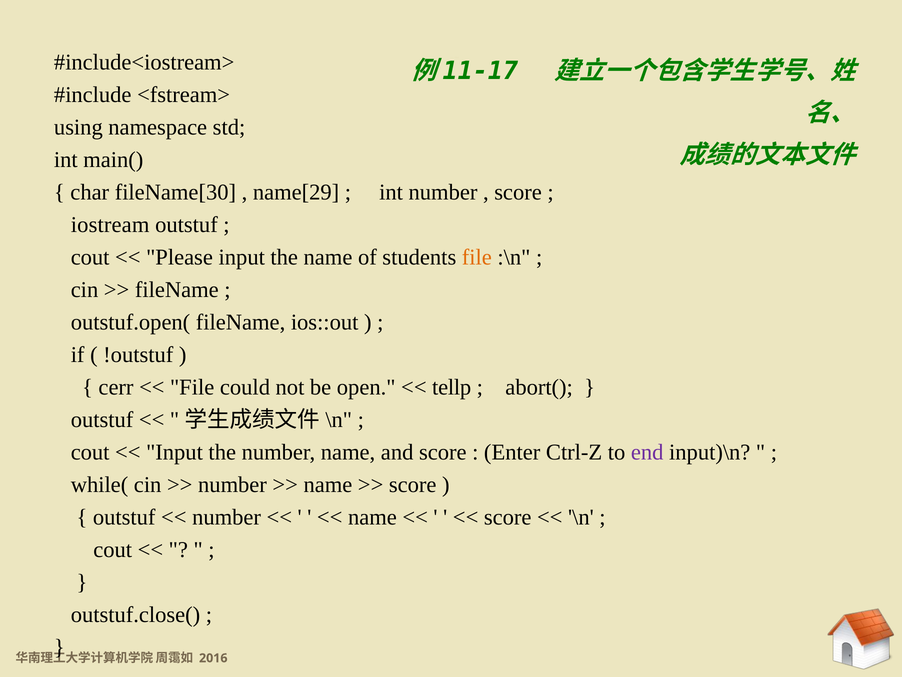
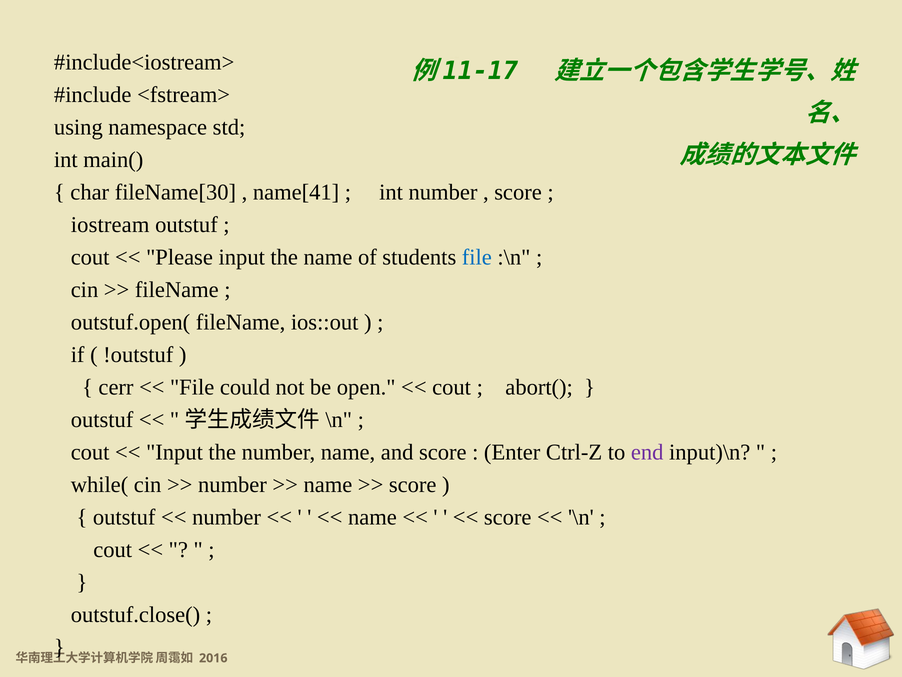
name[29: name[29 -> name[41 (296, 192)
file colour: orange -> blue (477, 257)
tellp: tellp -> cout (452, 387)
